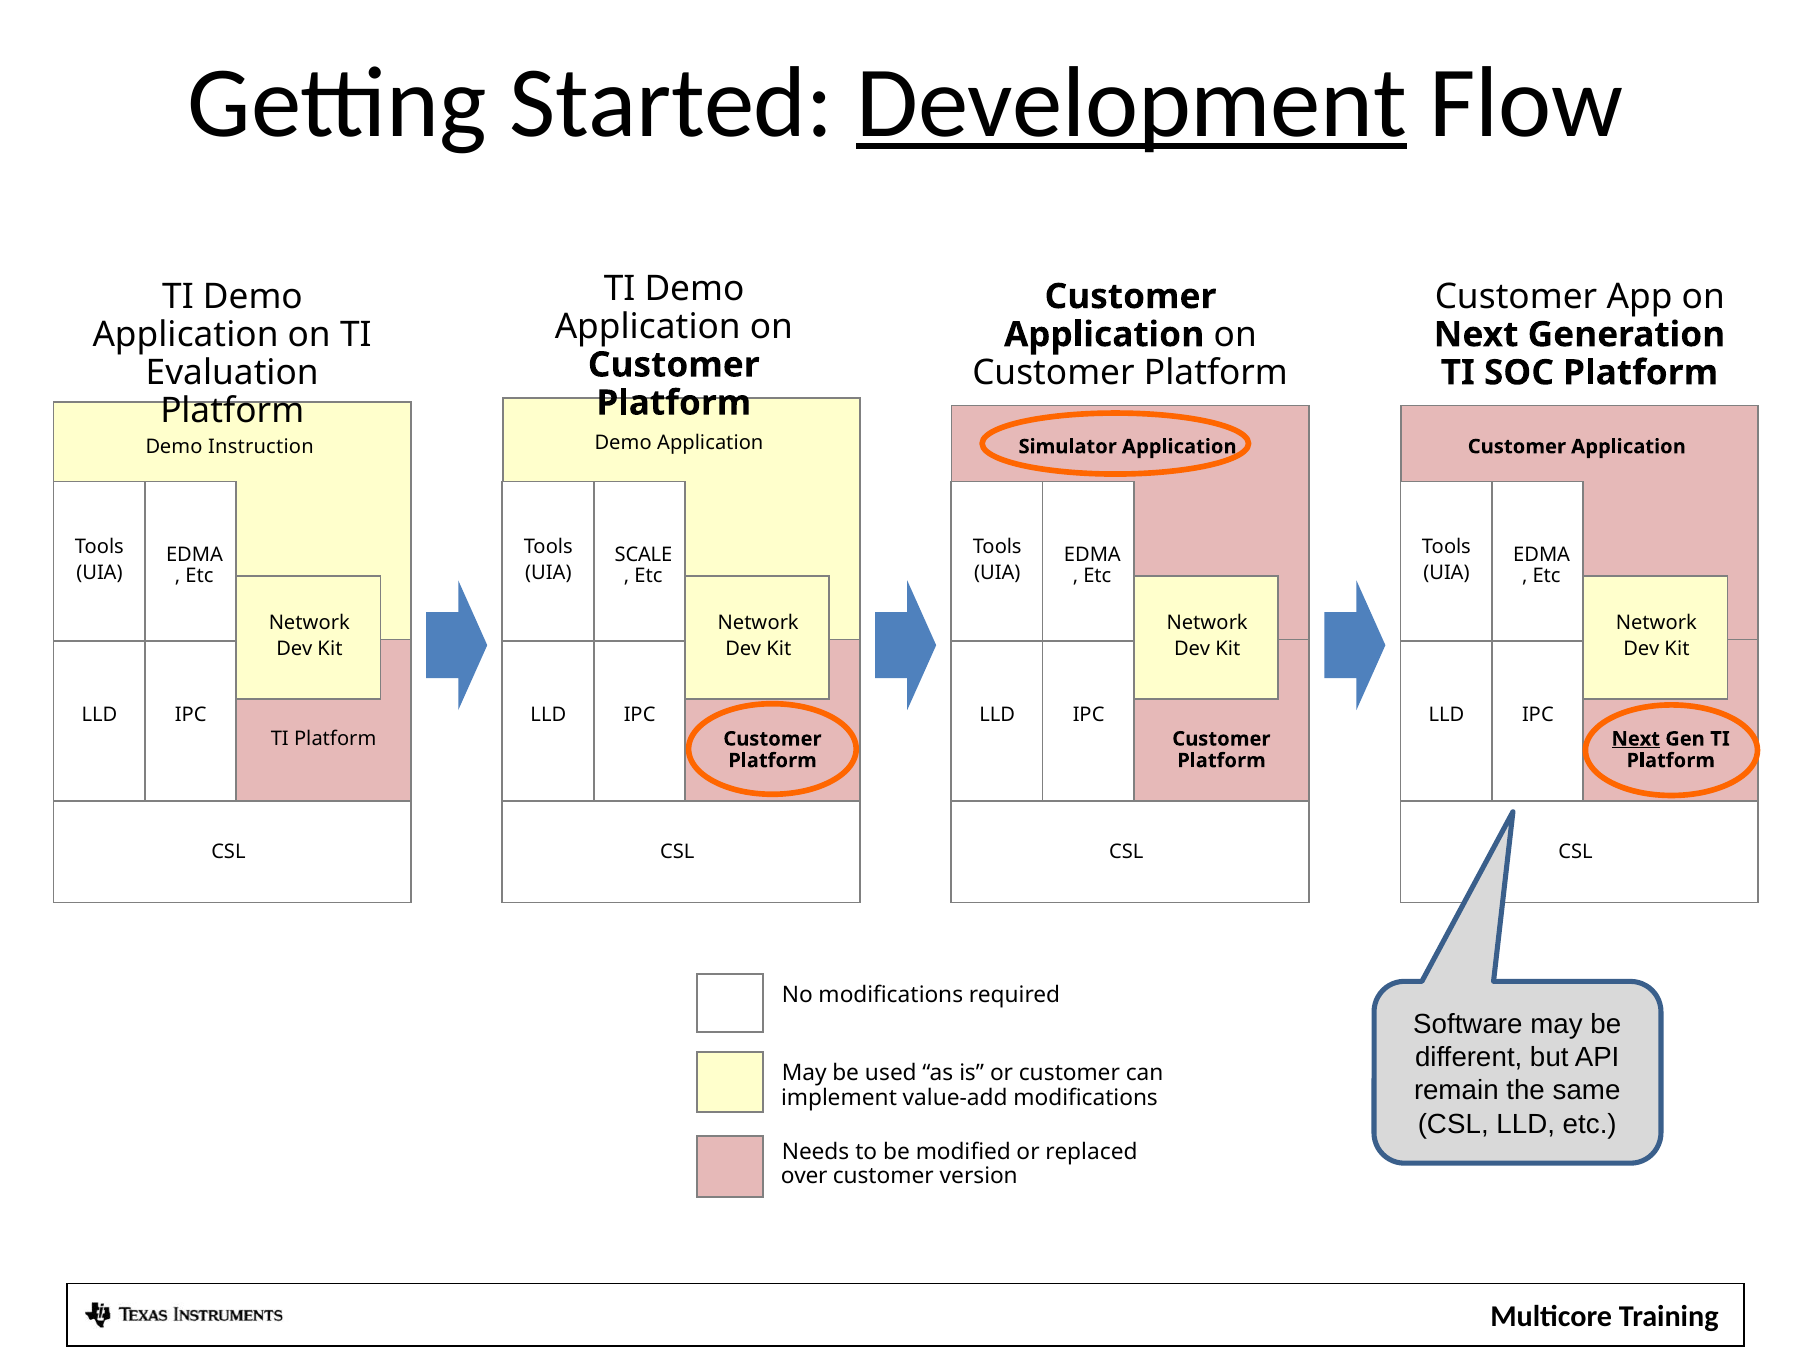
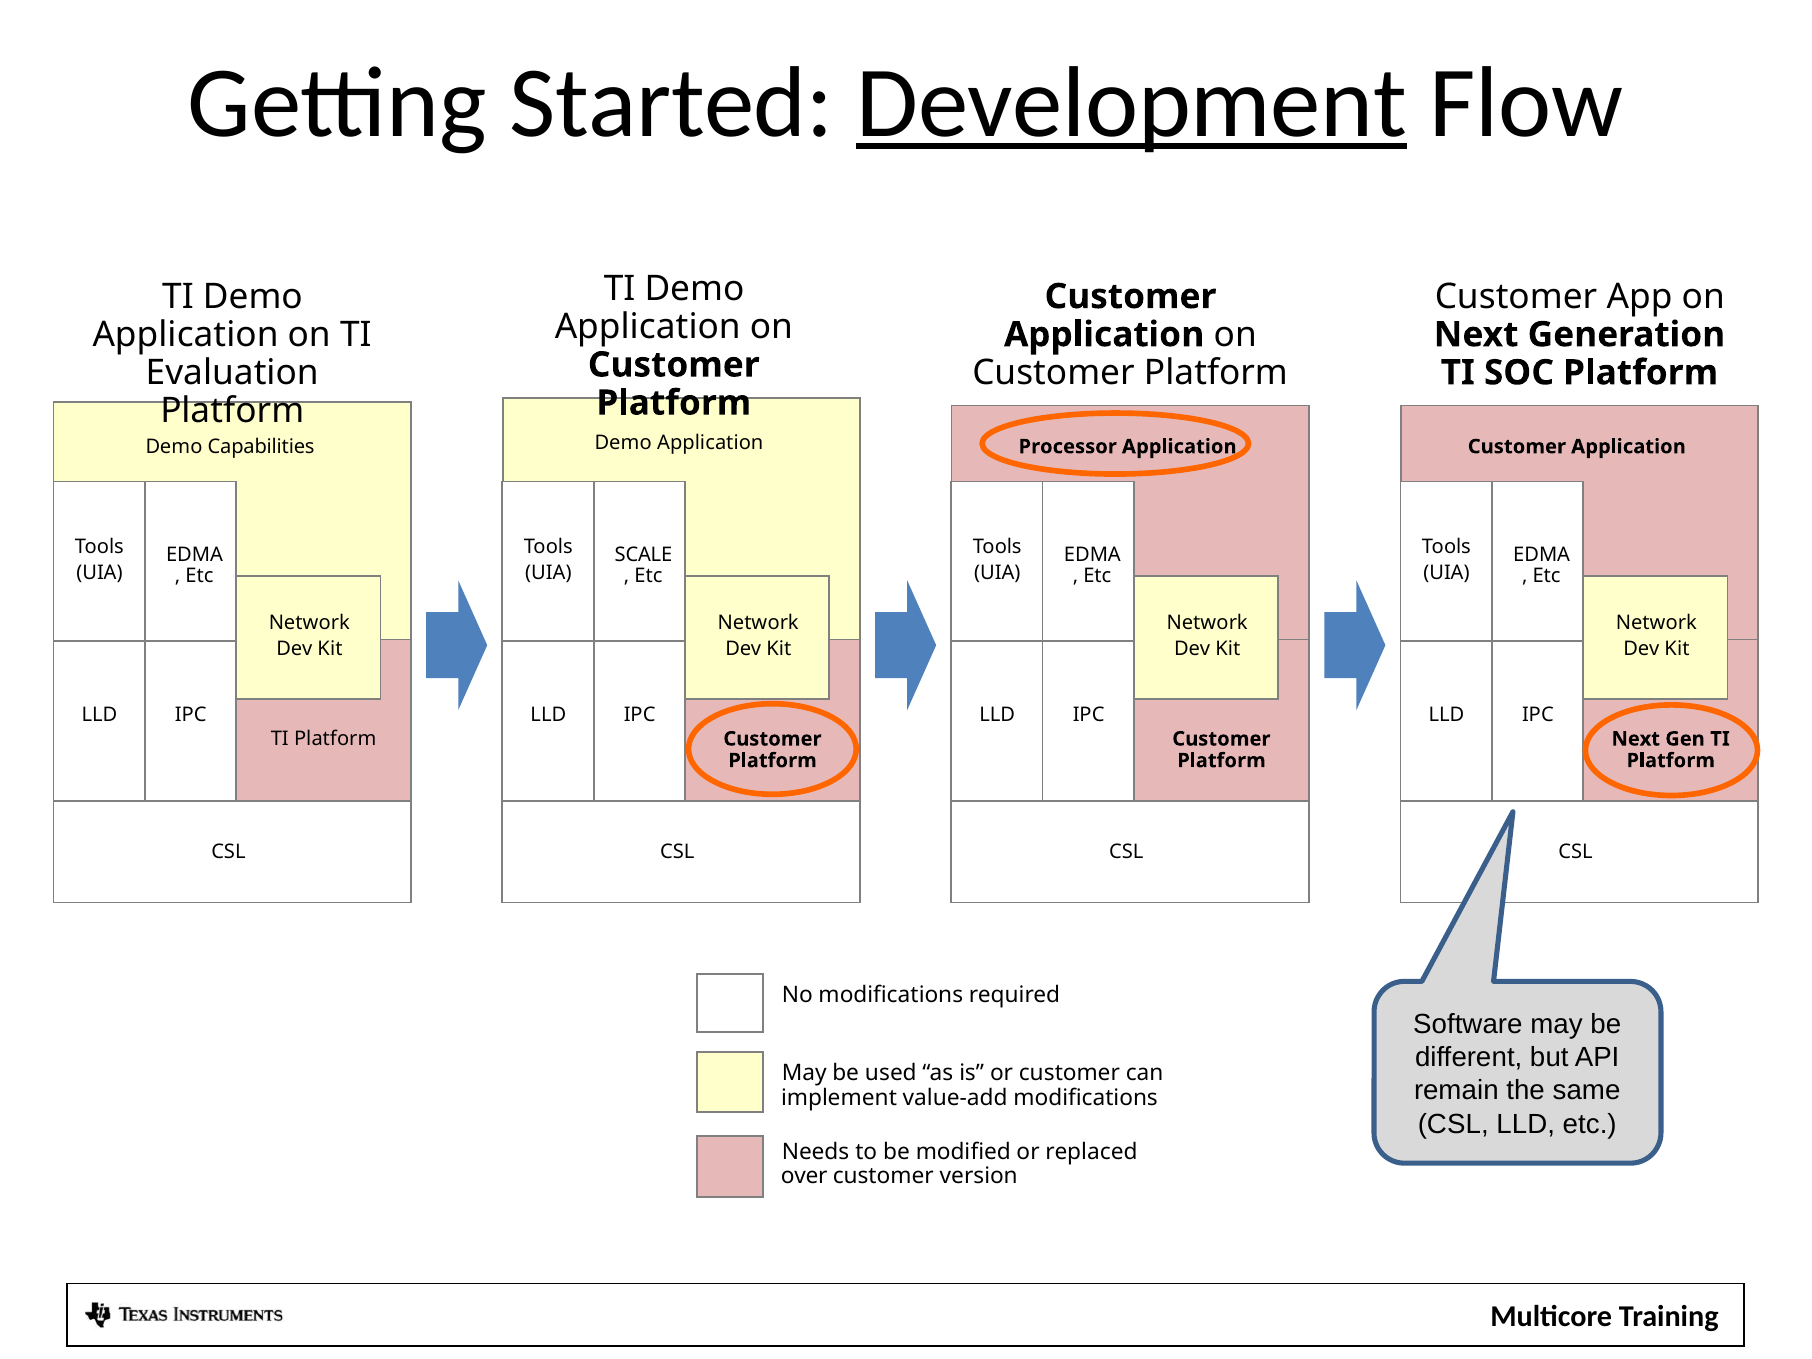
Instruction: Instruction -> Capabilities (261, 447)
Simulator: Simulator -> Processor (1068, 447)
Next underline: present -> none (1636, 739)
